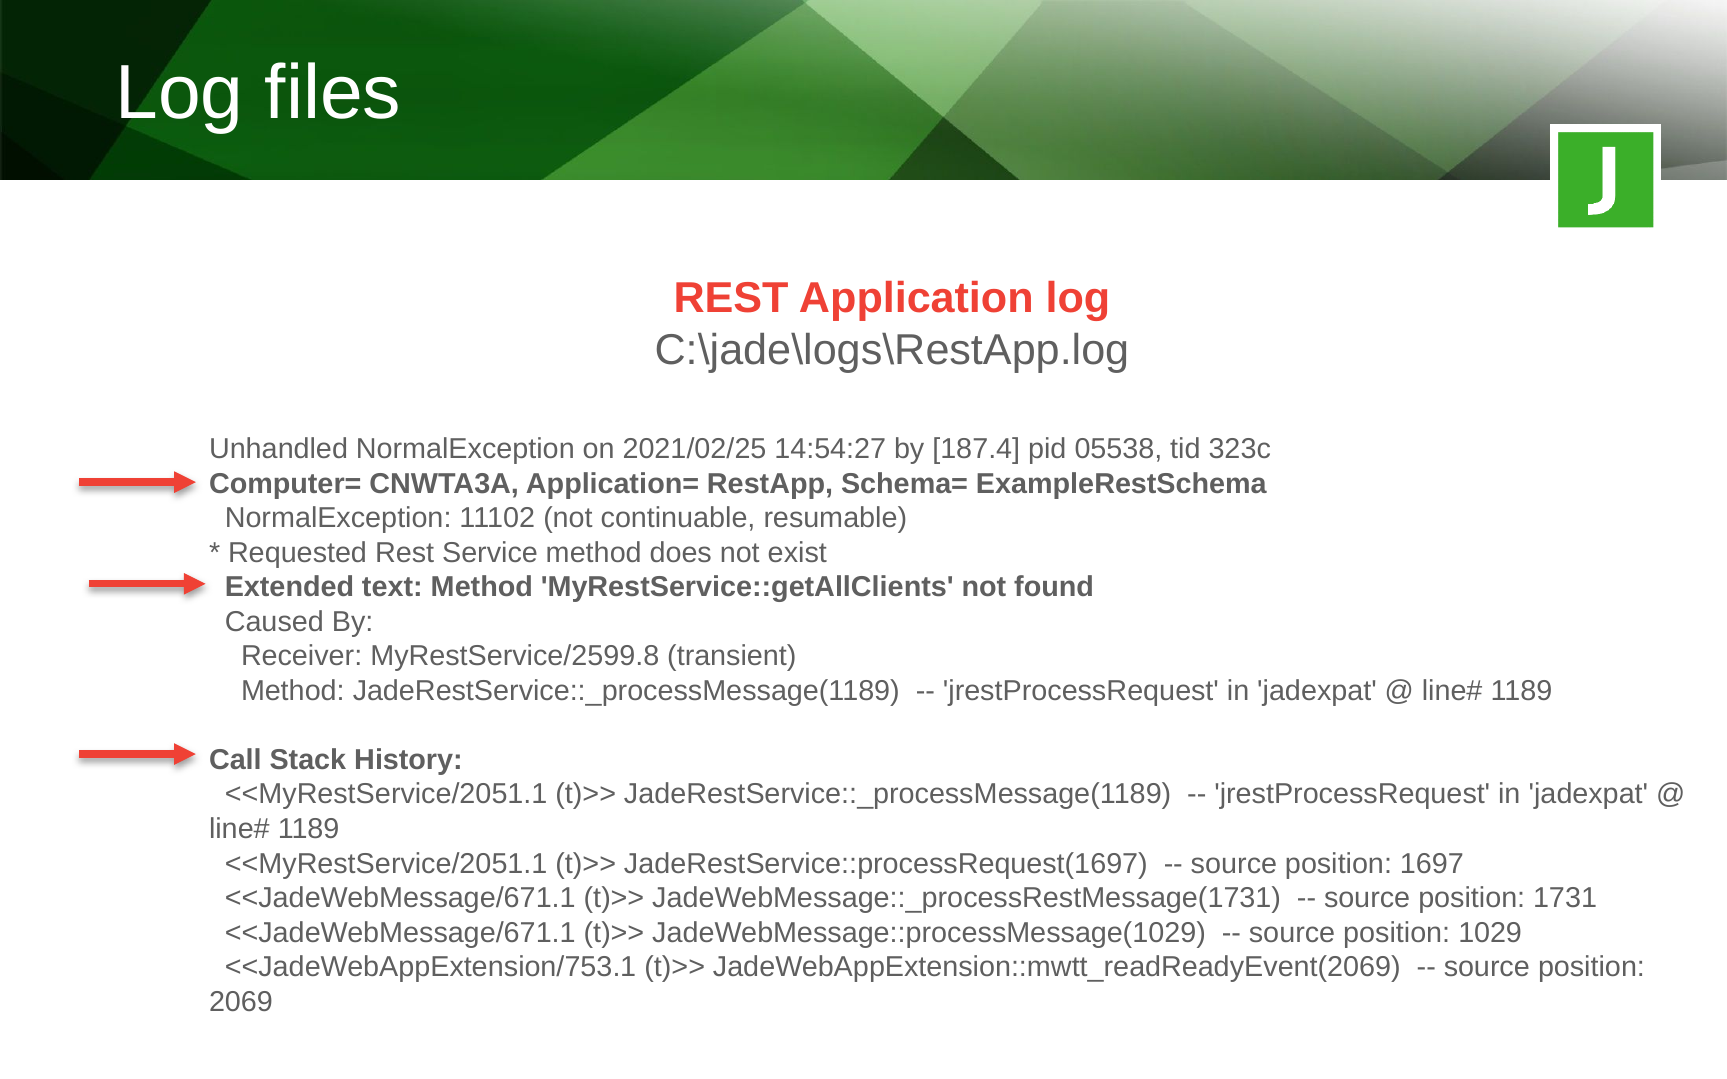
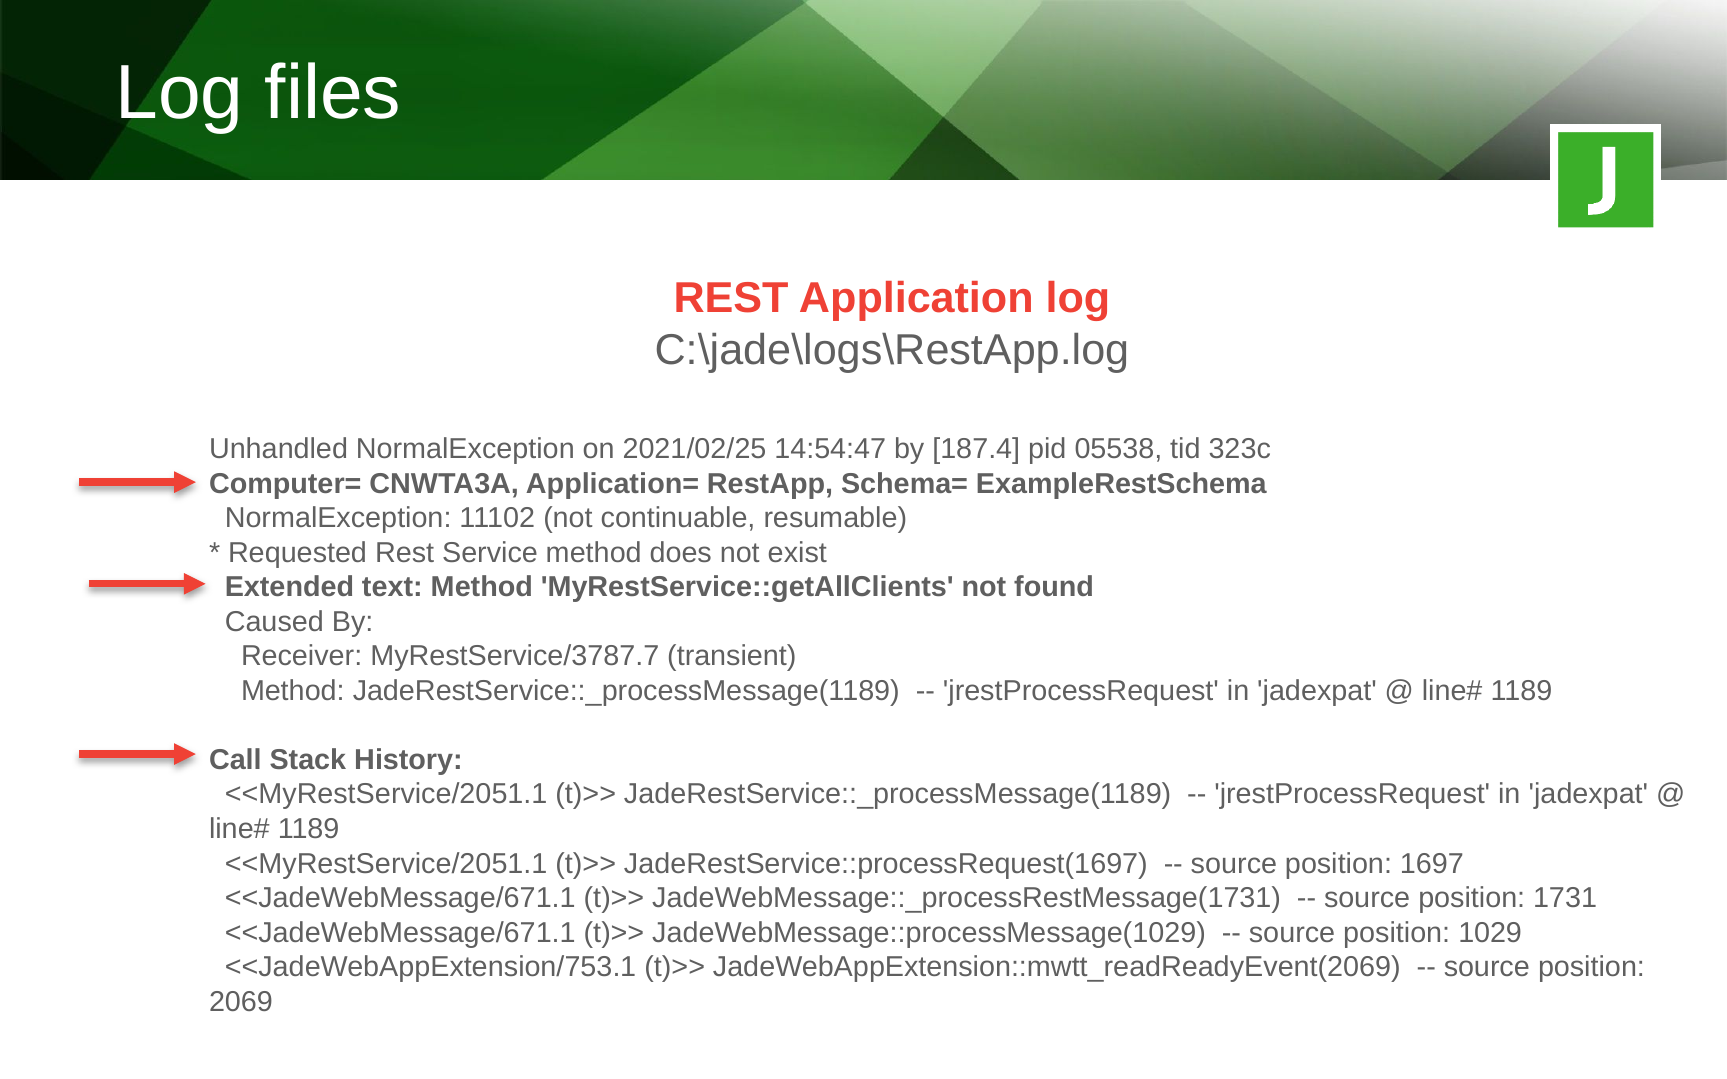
14:54:27: 14:54:27 -> 14:54:47 (830, 449)
MyRestService/2599.8: MyRestService/2599.8 -> MyRestService/3787.7 (515, 657)
